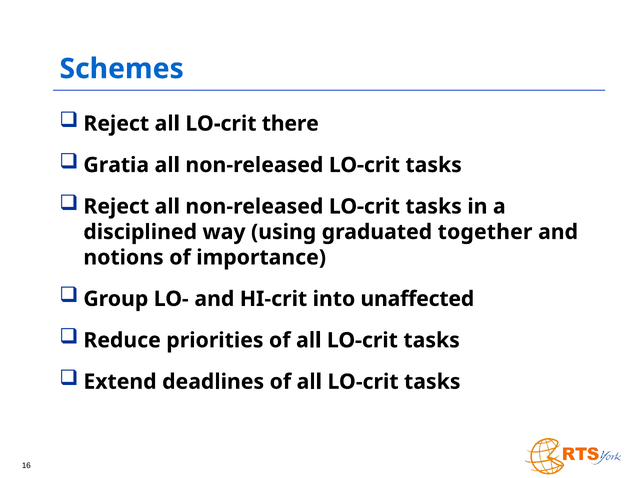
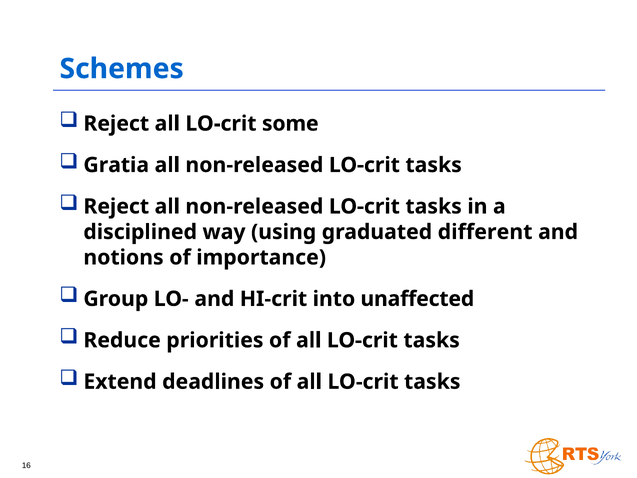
there: there -> some (290, 124)
together: together -> different (485, 232)
